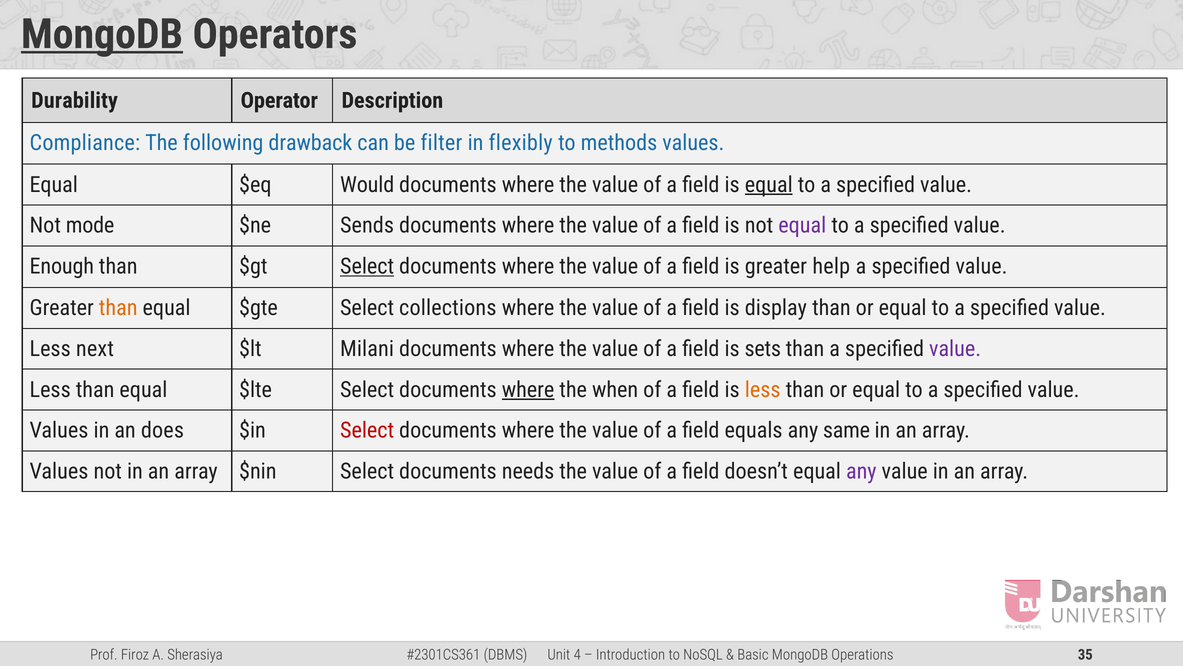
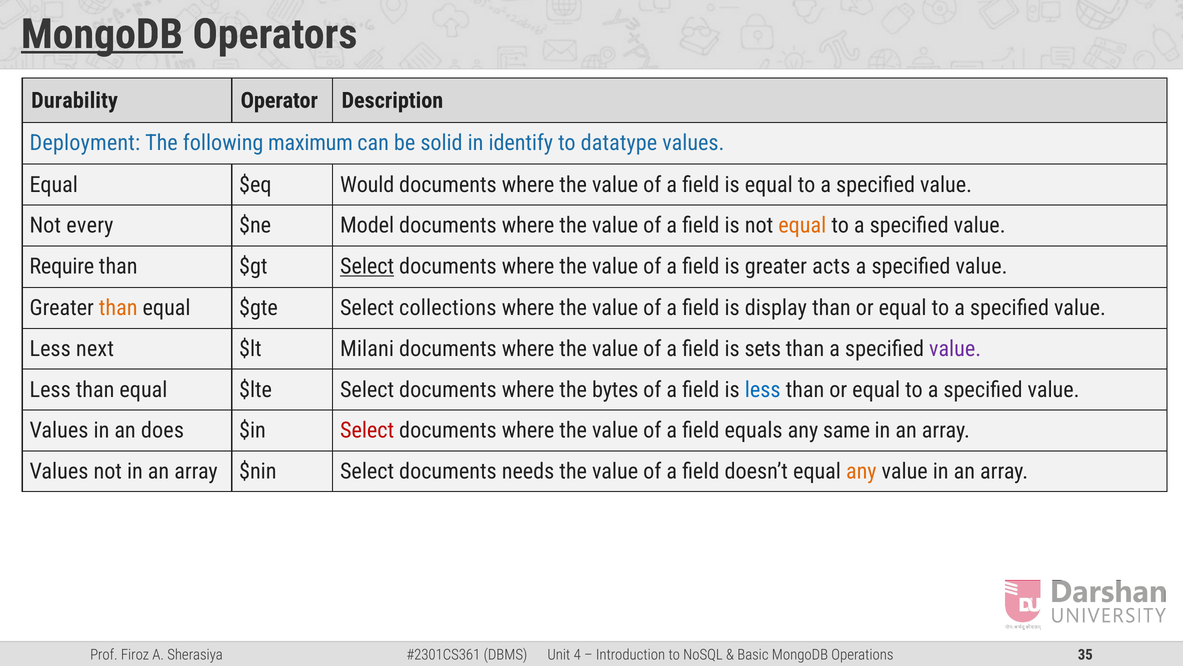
Compliance: Compliance -> Deployment (85, 143)
drawback: drawback -> maximum (310, 143)
filter: filter -> solid (441, 143)
flexibly: flexibly -> identify (521, 143)
methods: methods -> datatype (619, 143)
equal underline: present -> none (769, 185)
mode: mode -> every (90, 225)
Sends: Sends -> Model (367, 225)
equal colour: purple -> orange (802, 225)
Enough: Enough -> Require (62, 266)
help: help -> acts (831, 266)
where underline: present -> none (528, 389)
when: when -> bytes (615, 389)
less colour: orange -> blue (763, 389)
any colour: purple -> orange (861, 471)
